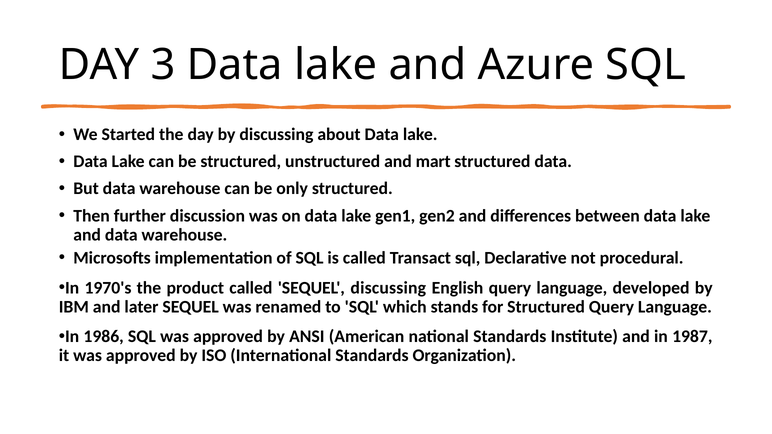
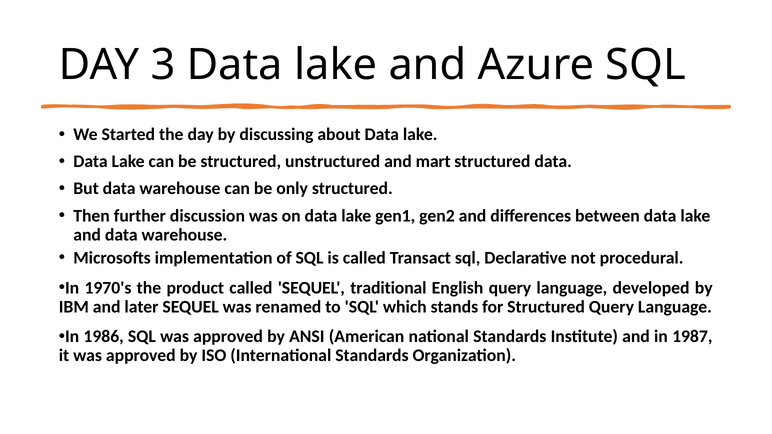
SEQUEL discussing: discussing -> traditional (388, 288)
